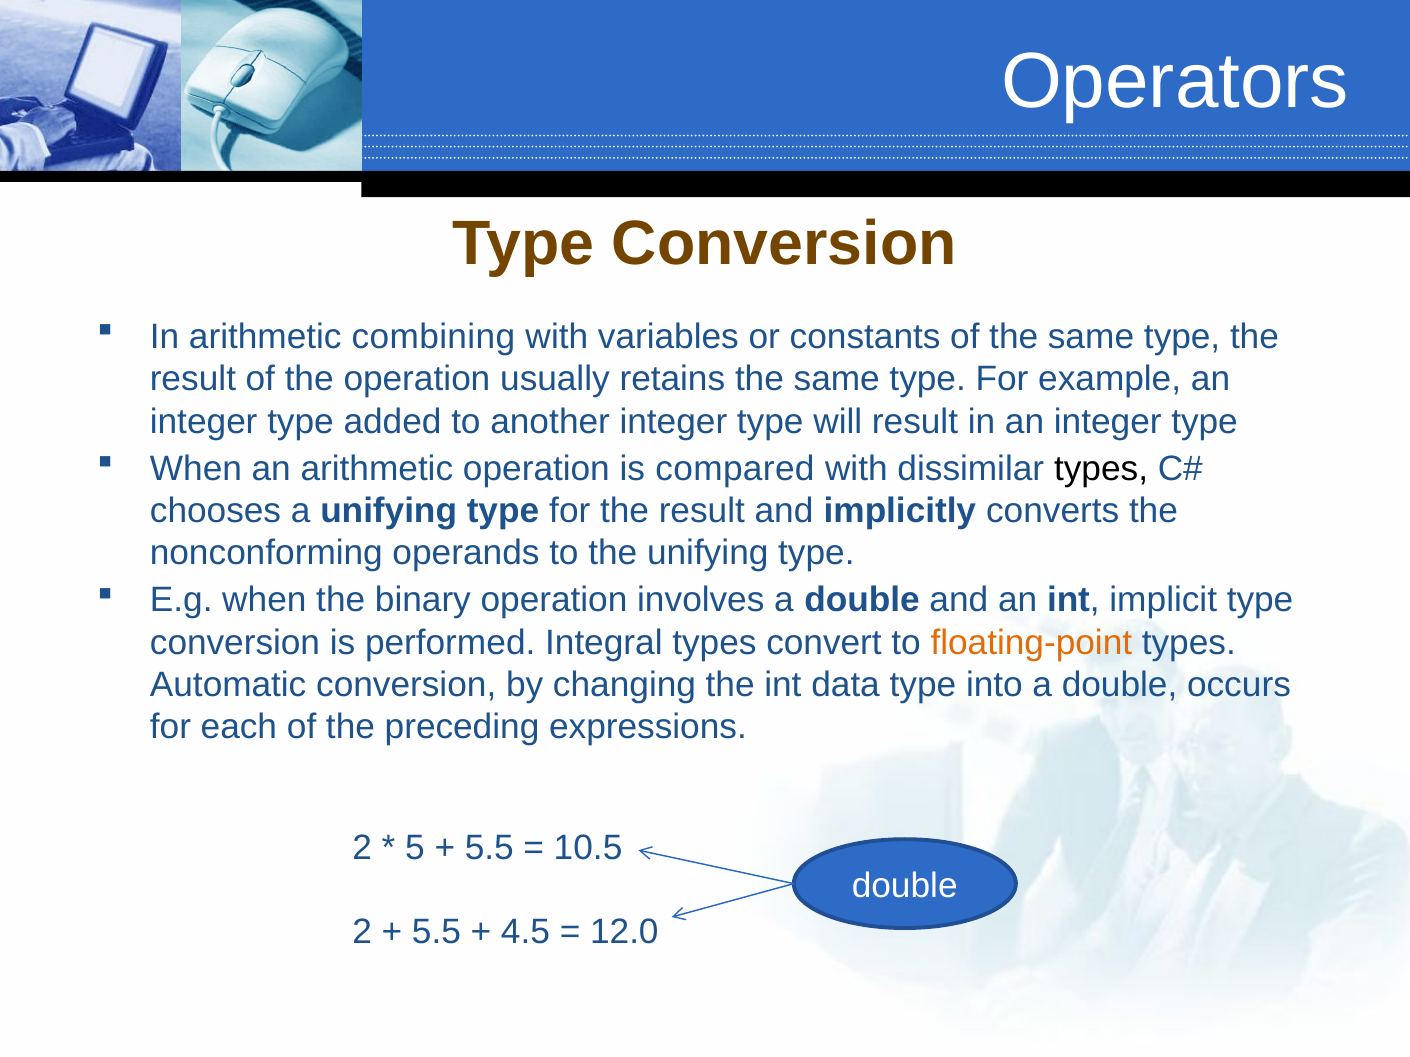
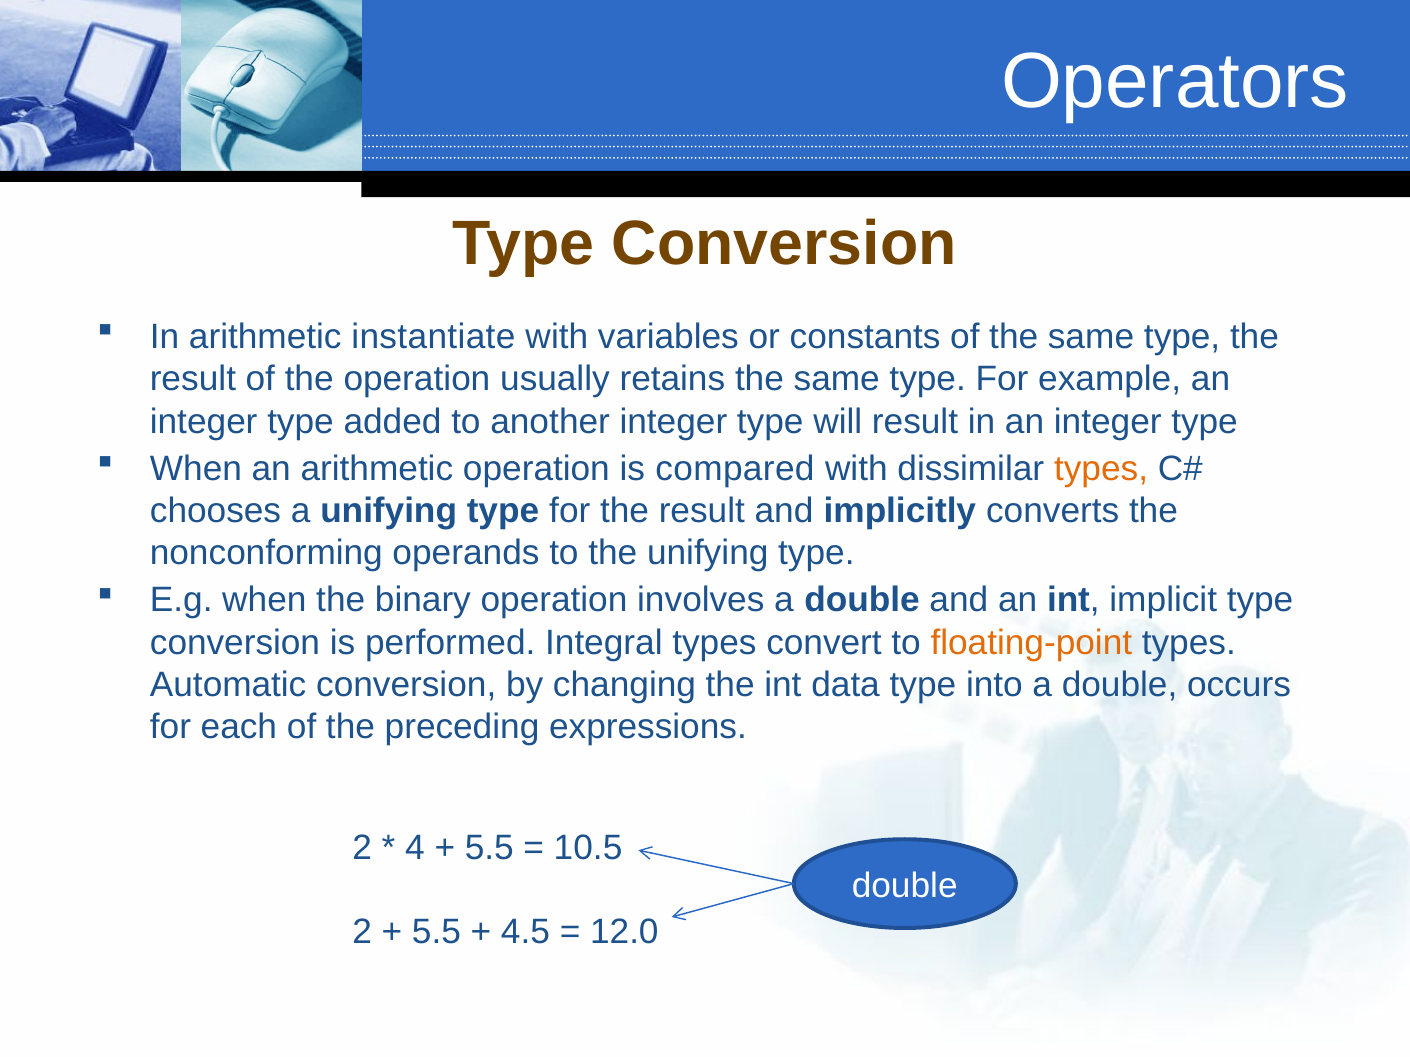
combining: combining -> instantiate (433, 337)
types colour: black -> orange (1101, 469)
5: 5 -> 4 (415, 848)
